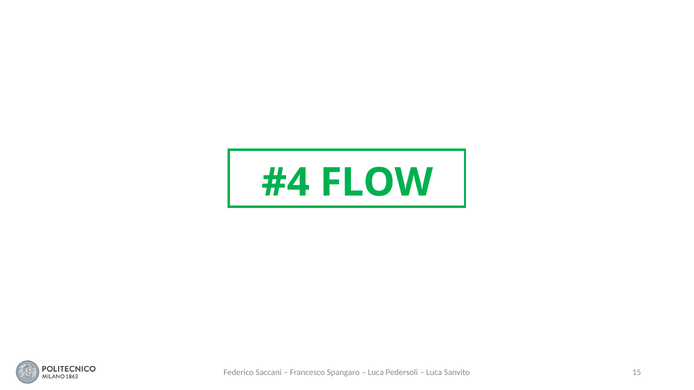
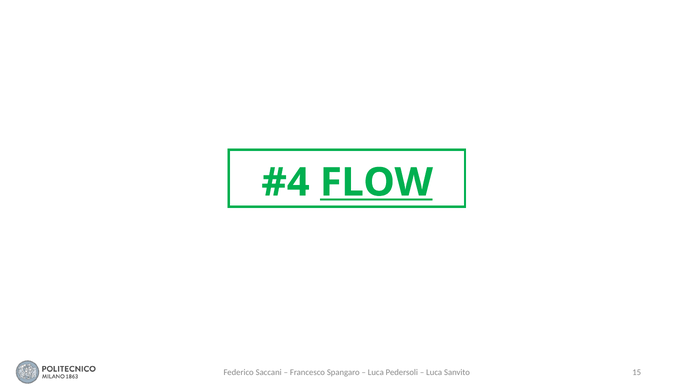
FLOW underline: none -> present (376, 183)
